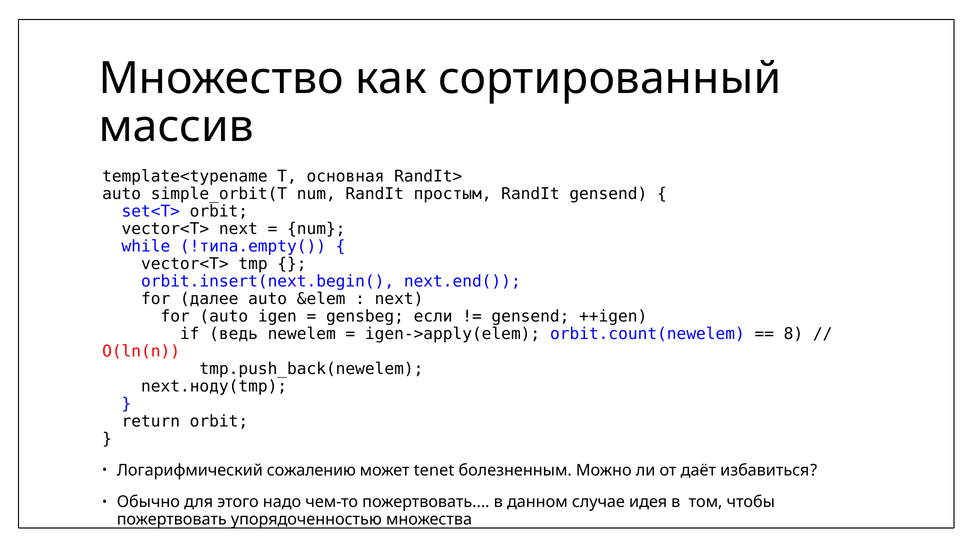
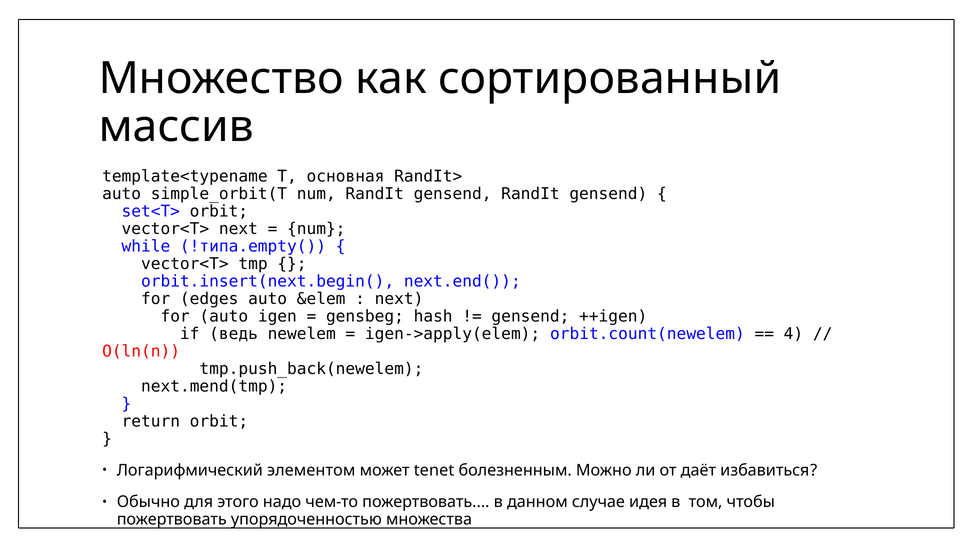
num RandIt простым: простым -> gensend (453, 194)
далее: далее -> edges (209, 299)
если: если -> hash (433, 316)
8: 8 -> 4 (793, 334)
next.ноду(tmp: next.ноду(tmp -> next.mend(tmp (214, 386)
сожалению: сожалению -> элементом (311, 471)
